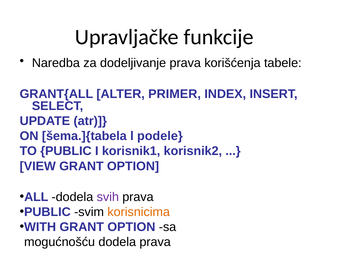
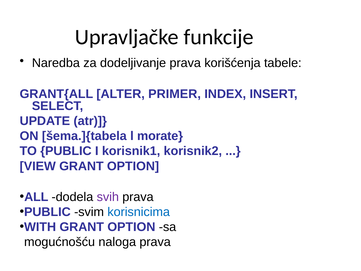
podele: podele -> morate (160, 136)
korisnicima colour: orange -> blue (139, 212)
mogućnošću dodela: dodela -> naloga (117, 242)
